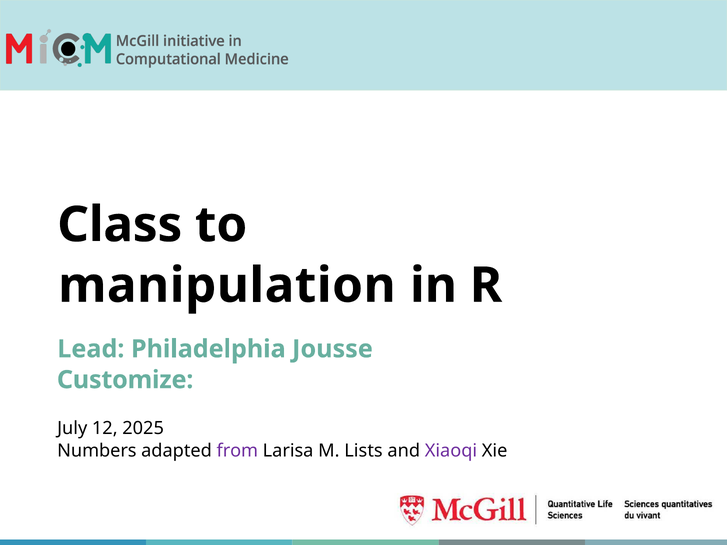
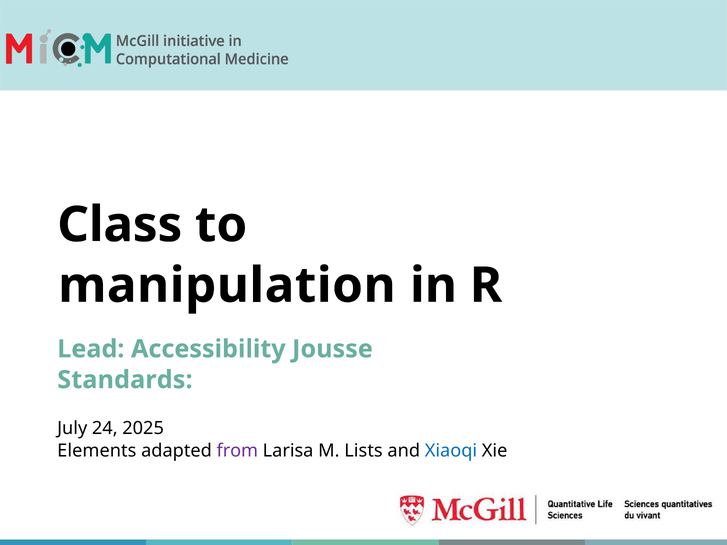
Philadelphia: Philadelphia -> Accessibility (208, 349)
Customize: Customize -> Standards (125, 380)
12: 12 -> 24 (105, 429)
Numbers: Numbers -> Elements (97, 451)
Xiaoqi colour: purple -> blue (451, 451)
